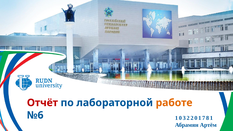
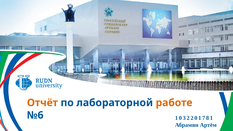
Отчёт colour: red -> orange (42, 103)
